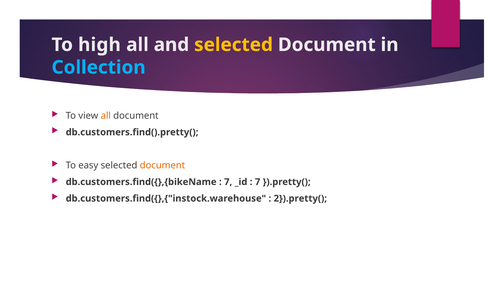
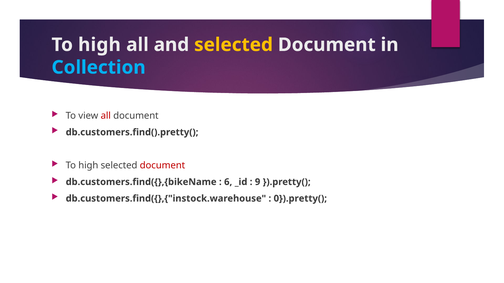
all colour: orange -> red (106, 116)
easy: easy -> high (88, 166)
document colour: orange -> red (162, 166)
7: 7 -> 6 (228, 182)
7: 7 -> 9 (258, 182)
2}).pretty(: 2}).pretty( -> 0}).pretty( (300, 199)
